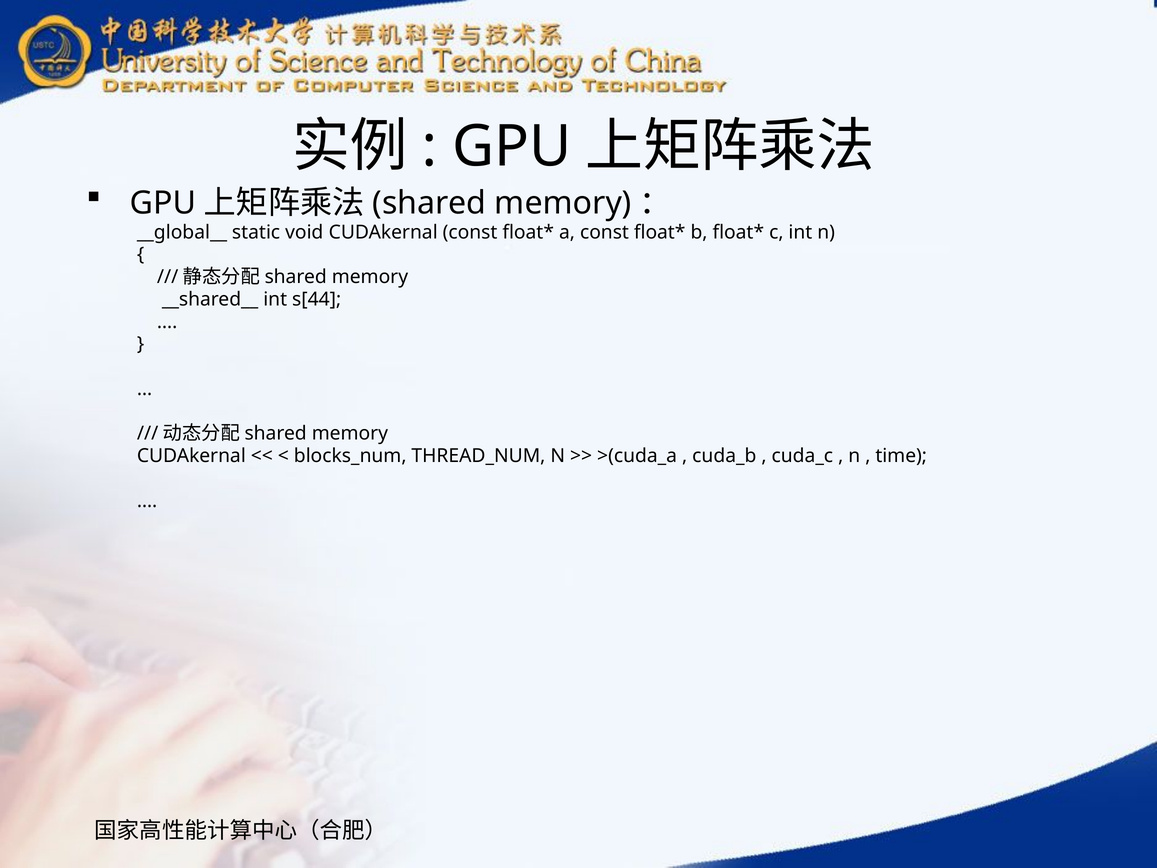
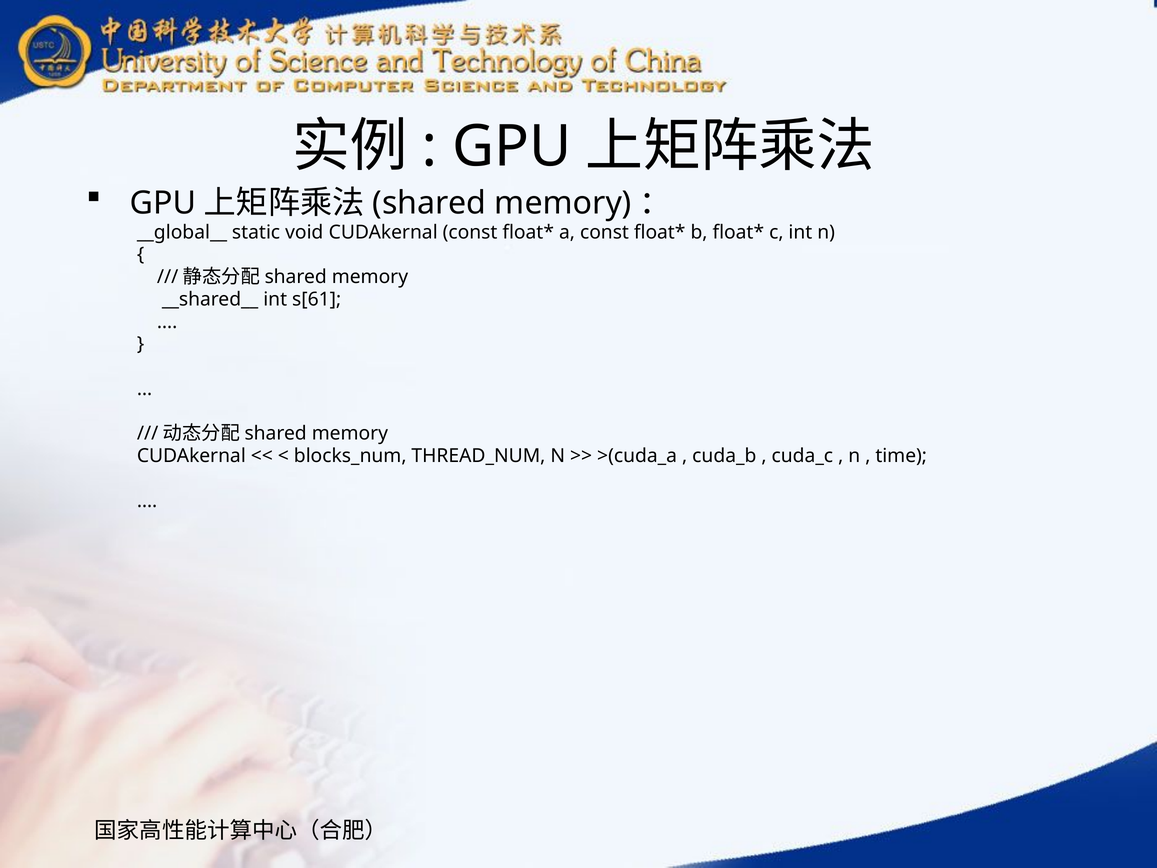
s[44: s[44 -> s[61 (317, 299)
